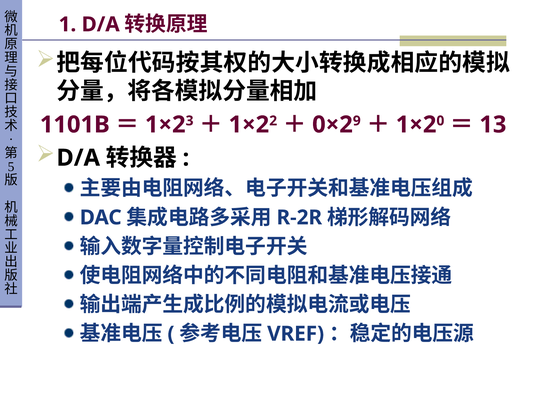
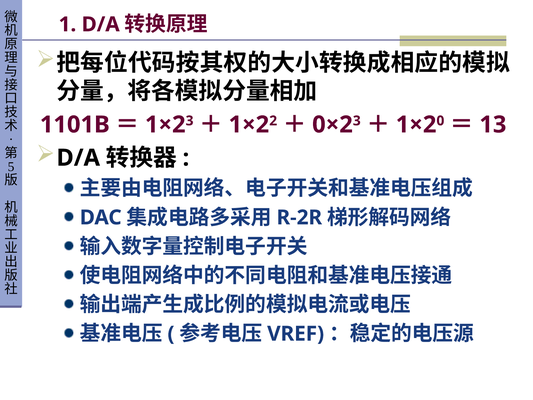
9: 9 -> 3 (357, 121)
